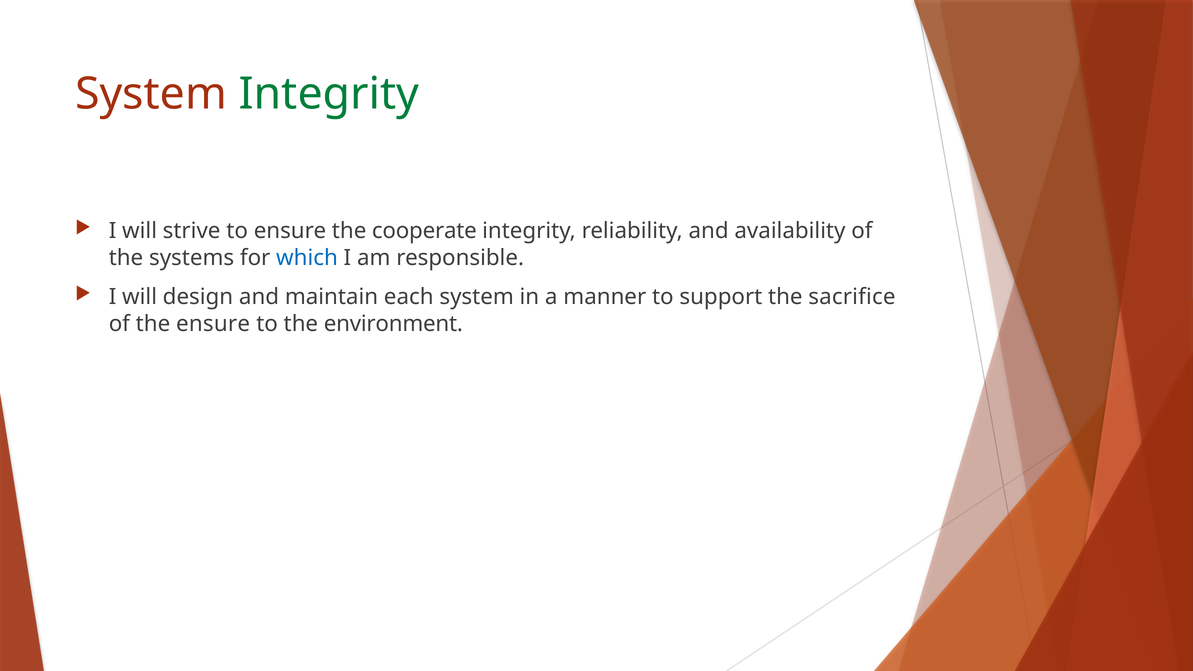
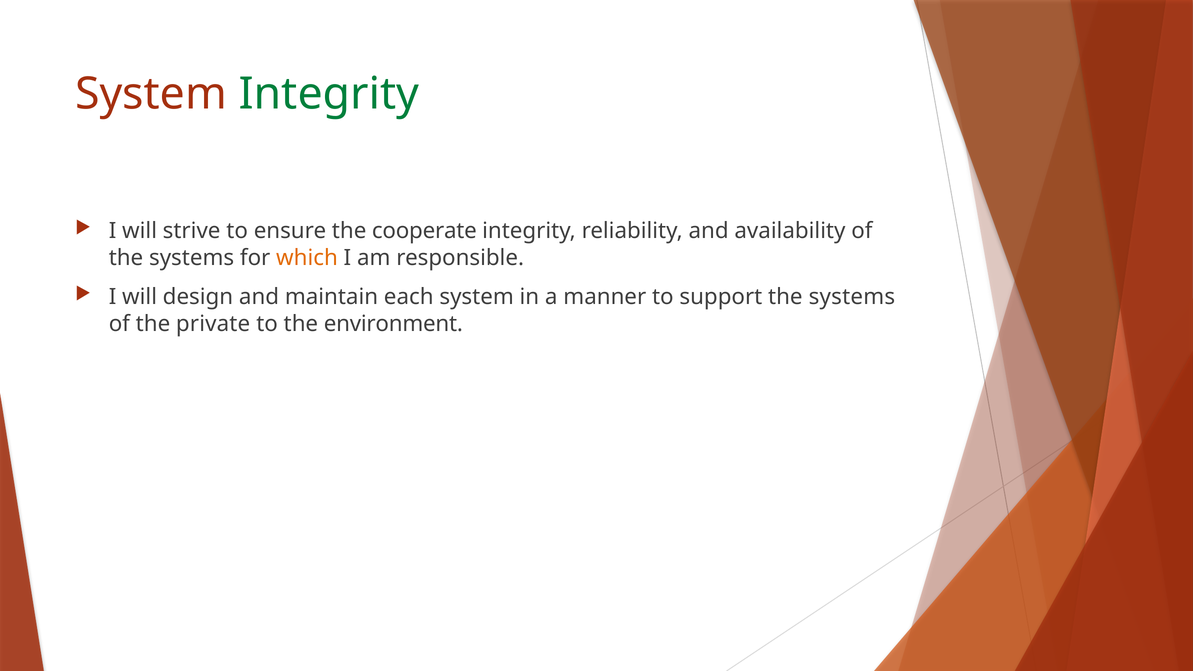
which colour: blue -> orange (307, 258)
support the sacrifice: sacrifice -> systems (852, 297)
the ensure: ensure -> private (213, 324)
